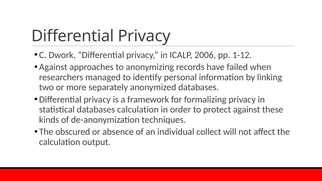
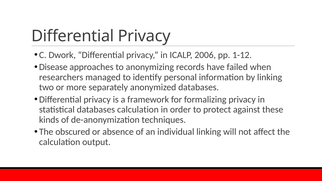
Against: Against -> Disease (53, 67)
individual collect: collect -> linking (209, 132)
